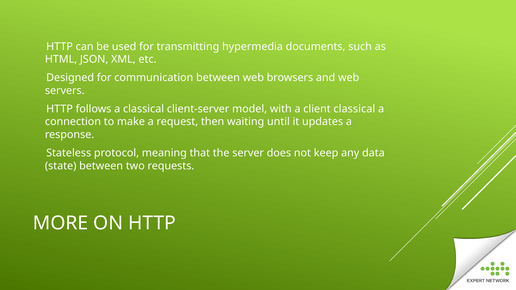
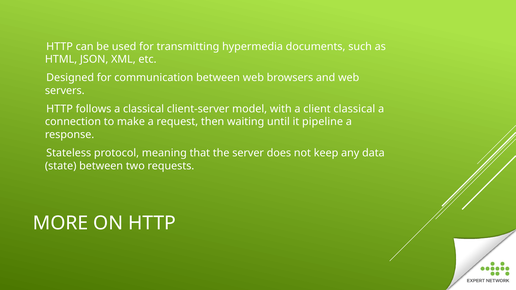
updates: updates -> pipeline (323, 122)
